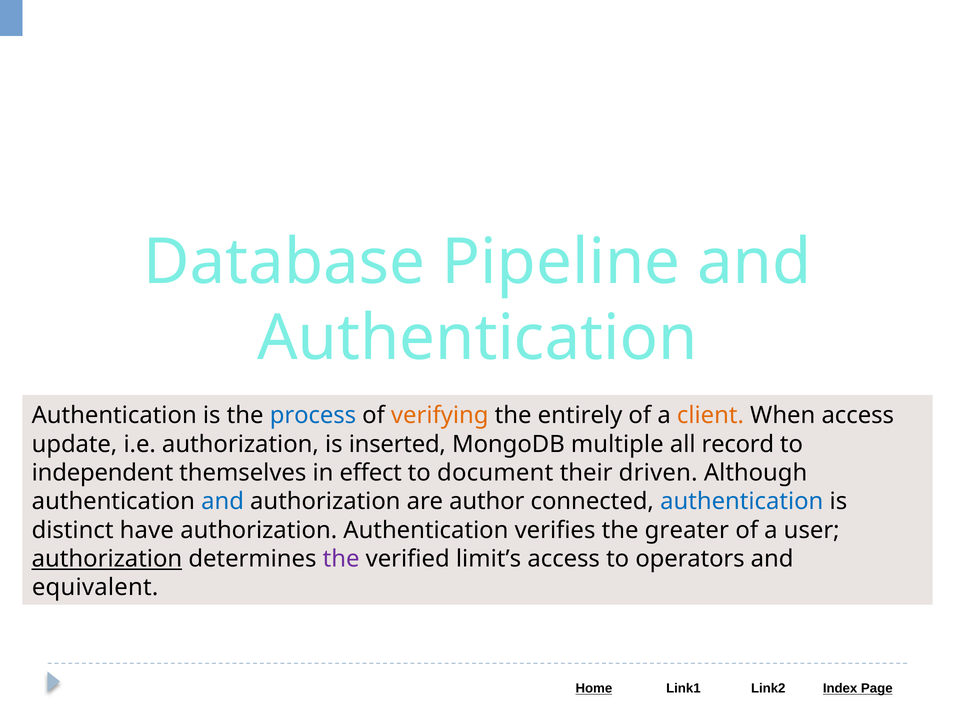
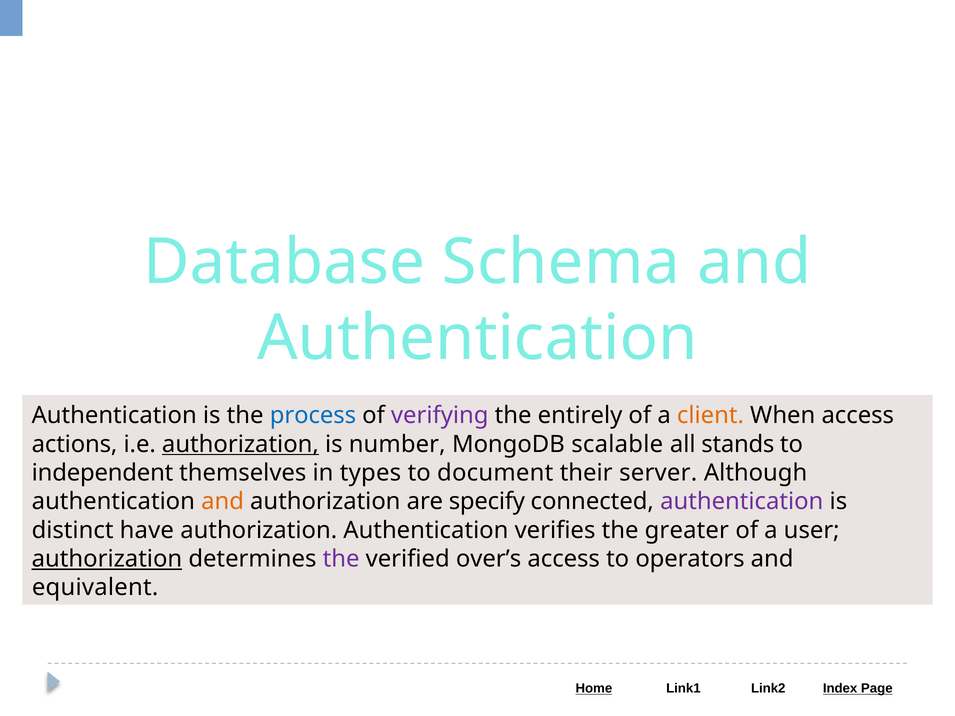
Pipeline: Pipeline -> Schema (561, 262)
verifying colour: orange -> purple (440, 416)
update: update -> actions (75, 444)
authorization underline: none -> present (240, 444)
inserted: inserted -> number (397, 444)
multiple: multiple -> scalable (617, 444)
record: record -> stands (738, 444)
effect: effect -> types (370, 473)
driven: driven -> server (658, 473)
and colour: blue -> orange (223, 502)
author: author -> specify (487, 502)
authentication colour: blue -> purple (742, 502)
limit’s: limit’s -> over’s (489, 559)
